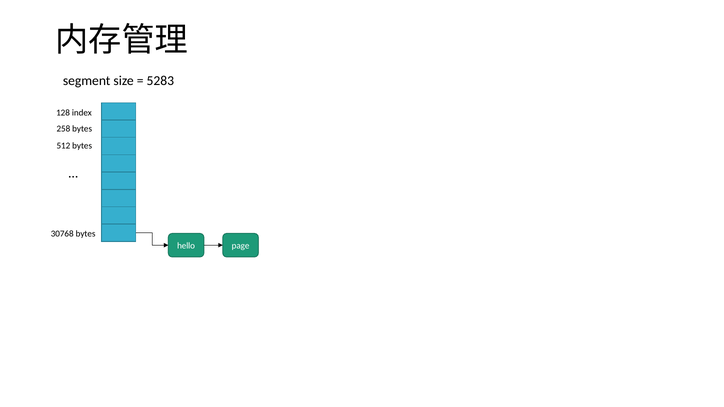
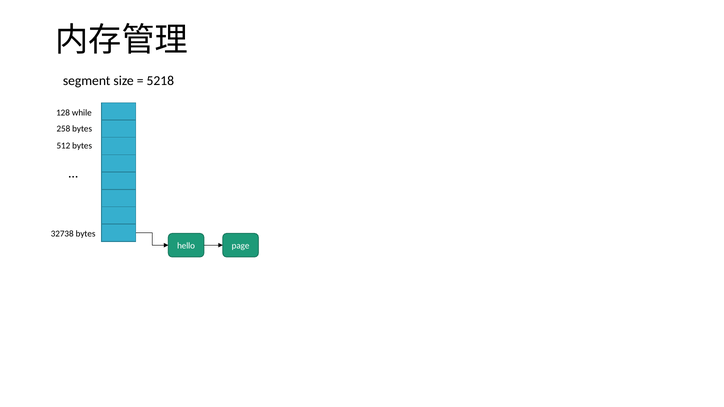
5283: 5283 -> 5218 (160, 81)
index: index -> while (82, 113)
30768: 30768 -> 32738 (62, 234)
